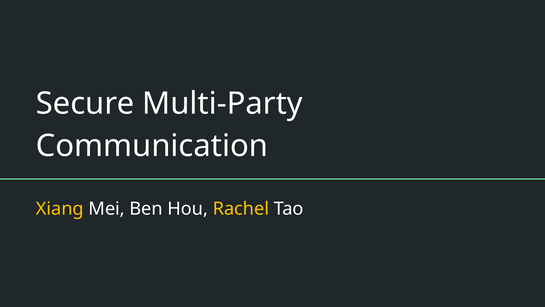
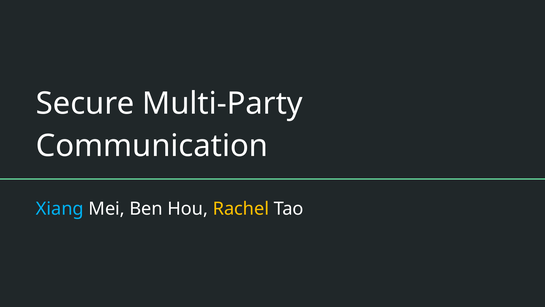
Xiang colour: yellow -> light blue (60, 209)
